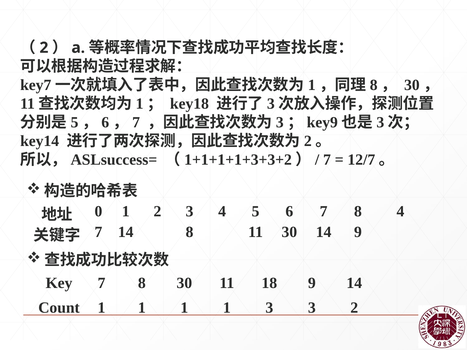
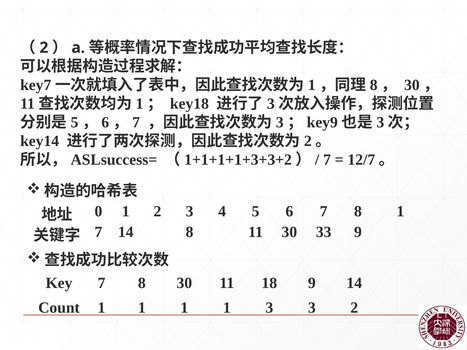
8 4: 4 -> 1 (400, 212)
30 14: 14 -> 33 (324, 232)
